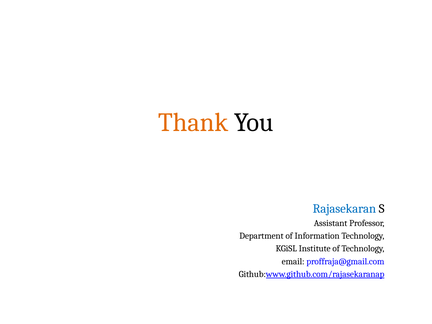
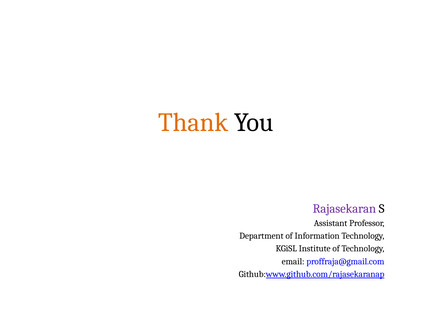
Rajasekaran colour: blue -> purple (344, 209)
